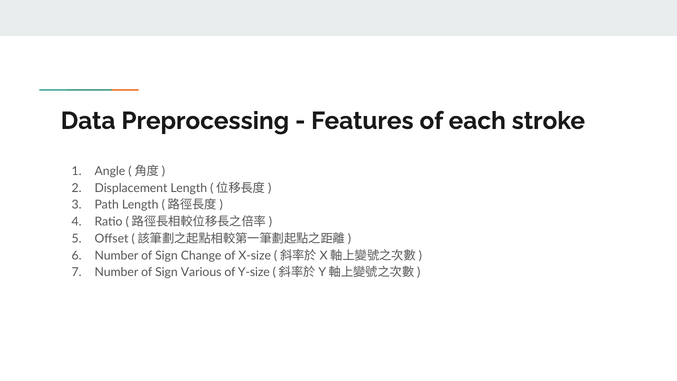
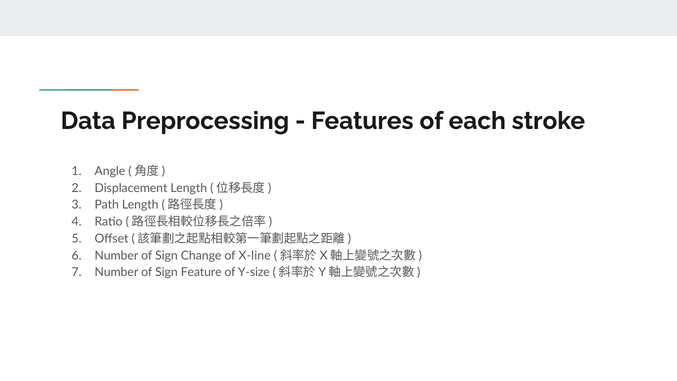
X-size: X-size -> X-line (255, 255)
Various: Various -> Feature (201, 272)
